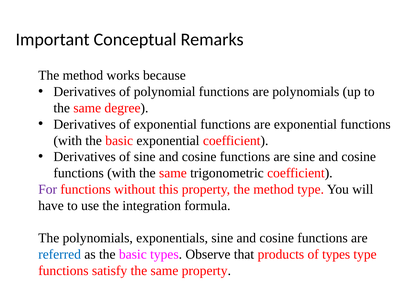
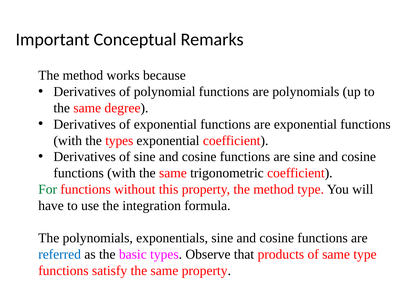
with the basic: basic -> types (119, 140)
For colour: purple -> green (48, 189)
of types: types -> same (336, 254)
